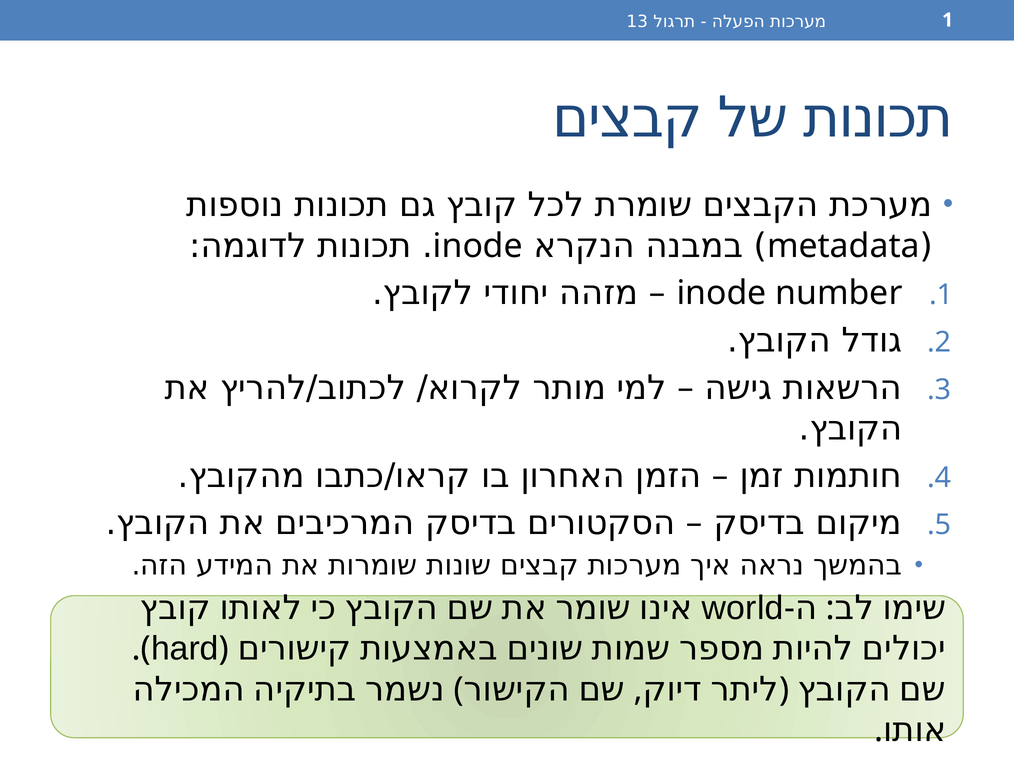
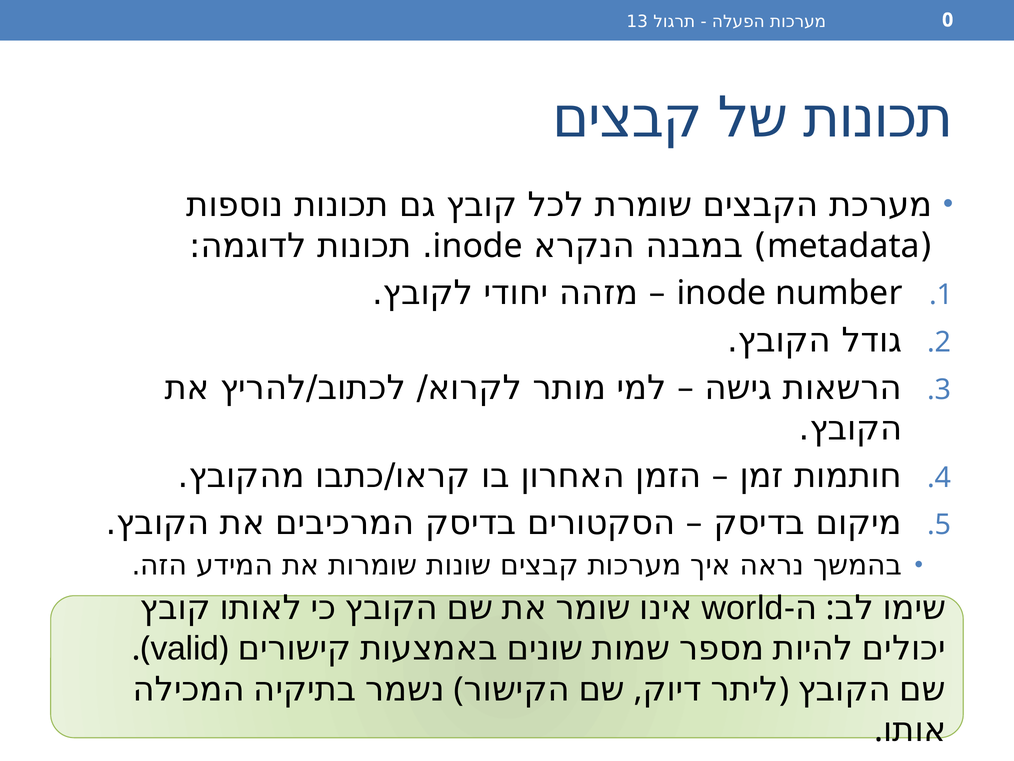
1: 1 -> 0 (948, 20)
hard: hard -> valid (185, 648)
